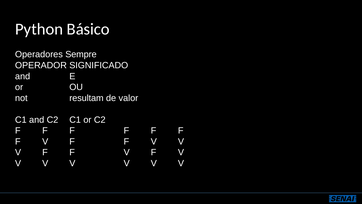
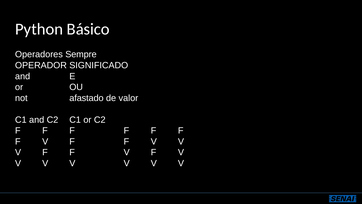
resultam: resultam -> afastado (86, 98)
